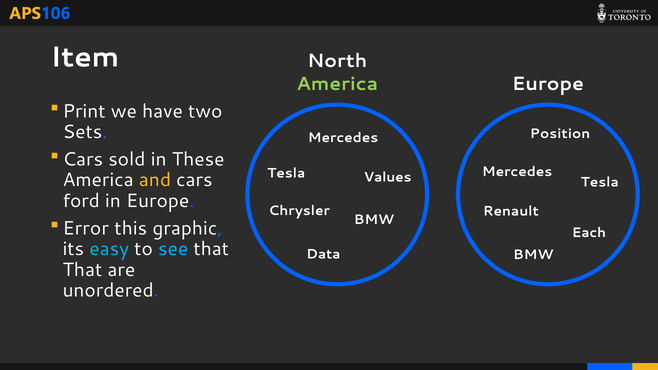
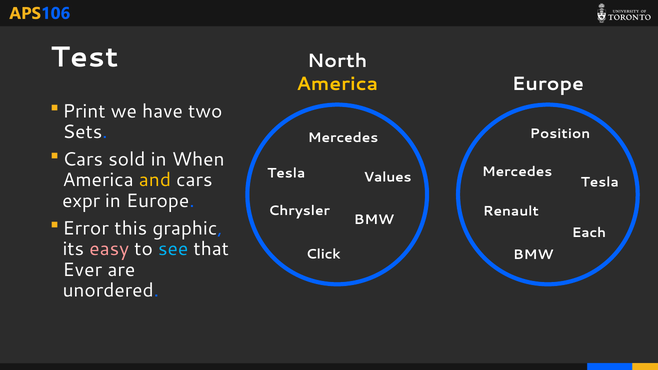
Item: Item -> Test (85, 57)
America colour: light green -> yellow (337, 84)
These: These -> When (198, 159)
ford: ford -> expr (81, 201)
easy colour: light blue -> pink (109, 249)
Data: Data -> Click (323, 254)
That: That -> Ever (82, 270)
